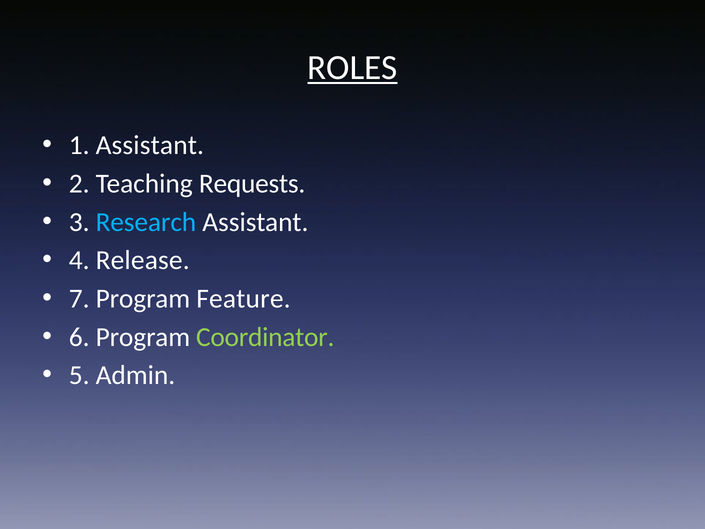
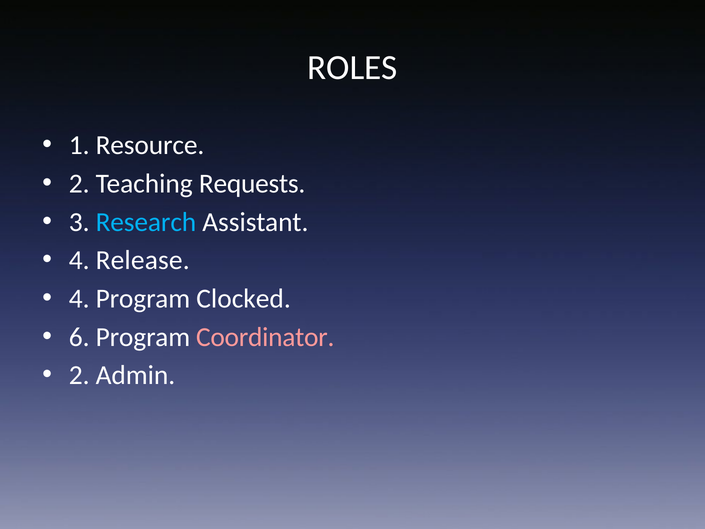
ROLES underline: present -> none (353, 68)
1 Assistant: Assistant -> Resource (150, 145)
7: 7 -> 4 (79, 299)
Feature: Feature -> Clocked (244, 299)
Coordinator colour: light green -> pink (265, 337)
5: 5 -> 2 (79, 375)
